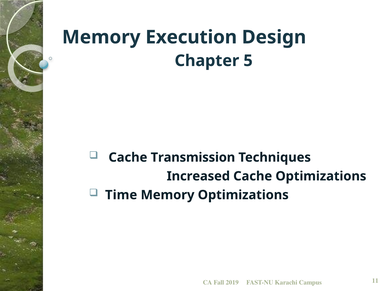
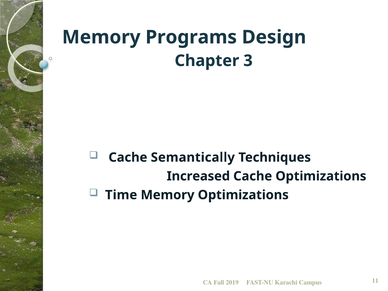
Execution: Execution -> Programs (191, 37)
5: 5 -> 3 (248, 61)
Transmission: Transmission -> Semantically (193, 157)
